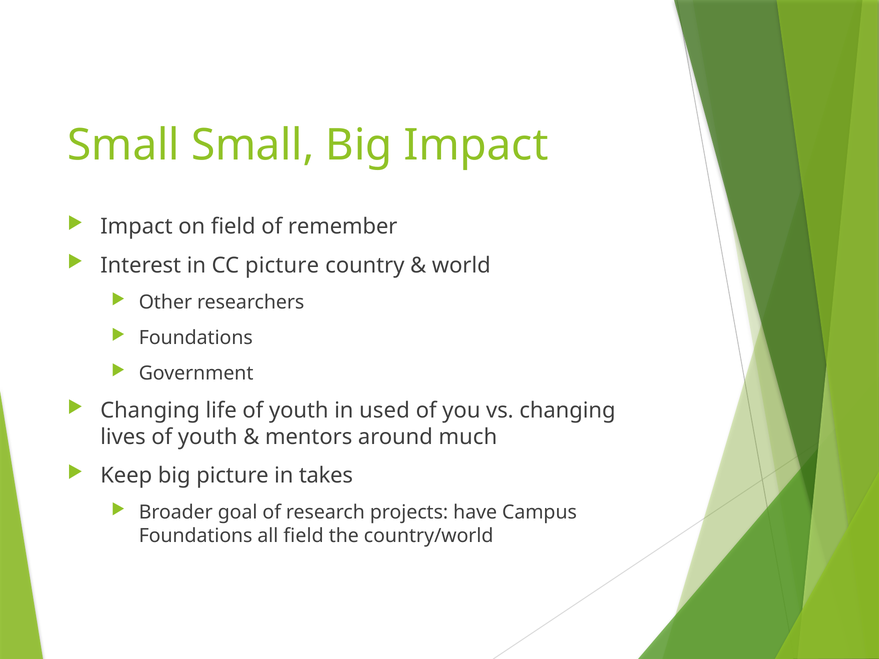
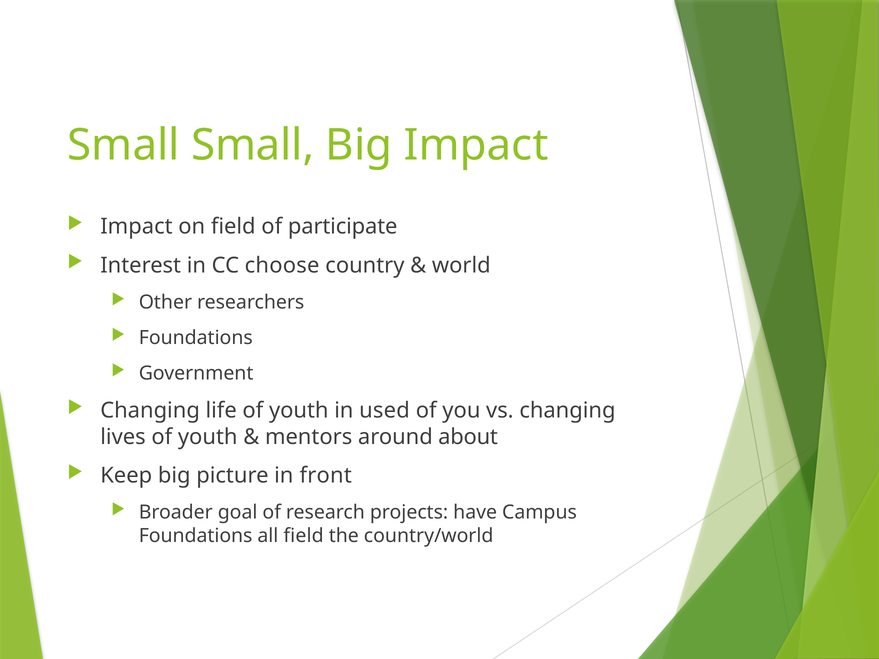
remember: remember -> participate (343, 227)
CC picture: picture -> choose (282, 265)
much: much -> about (468, 437)
takes: takes -> front (326, 476)
